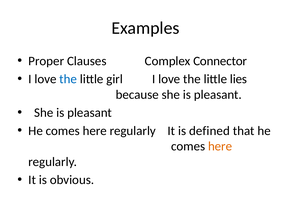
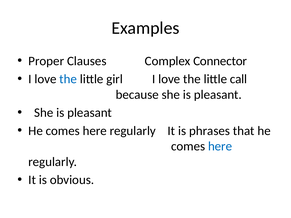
lies: lies -> call (238, 79)
defined: defined -> phrases (210, 131)
here colour: orange -> blue (220, 146)
